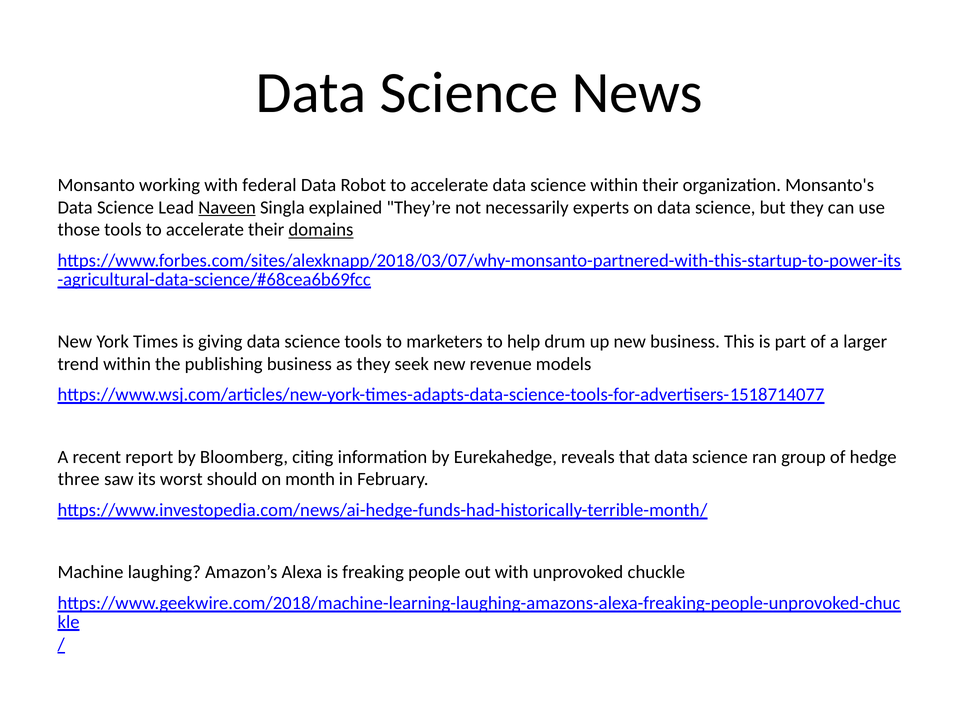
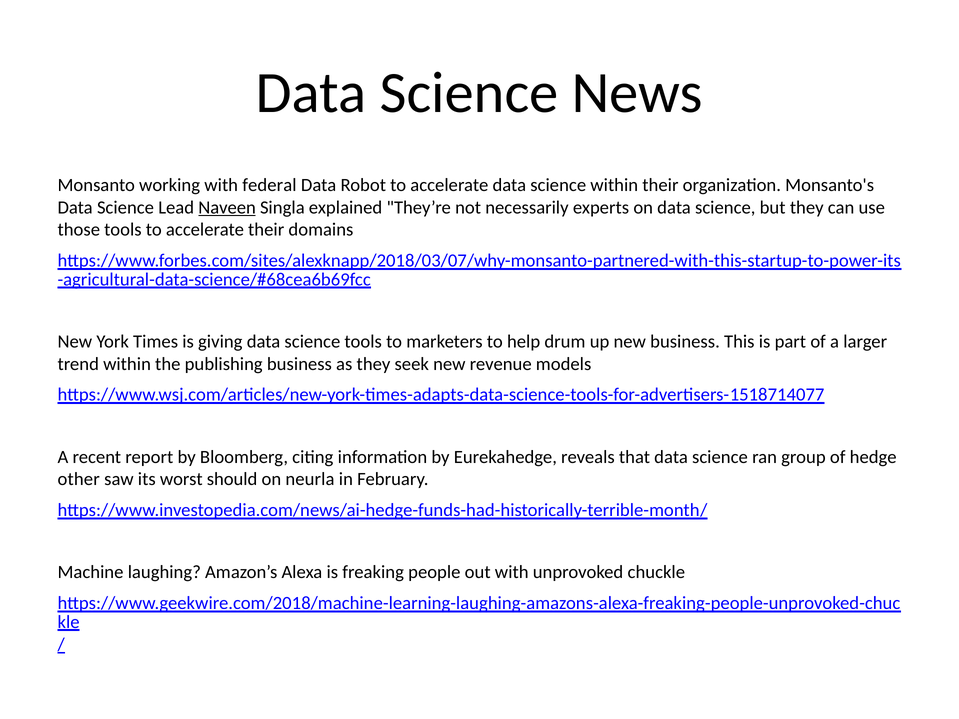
domains underline: present -> none (321, 230)
three: three -> other (79, 479)
month: month -> neurla (310, 479)
